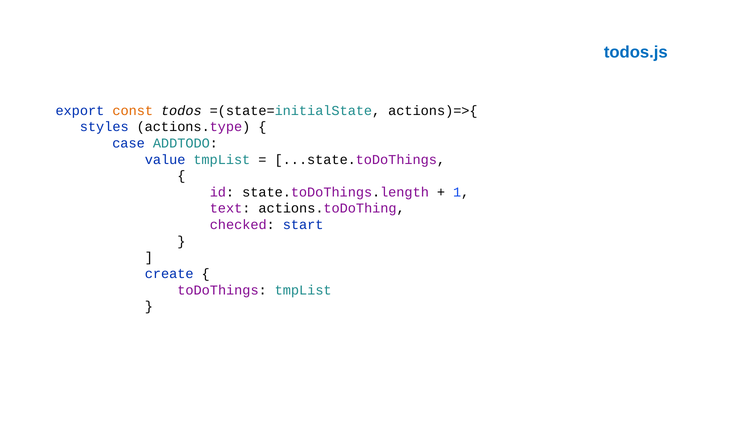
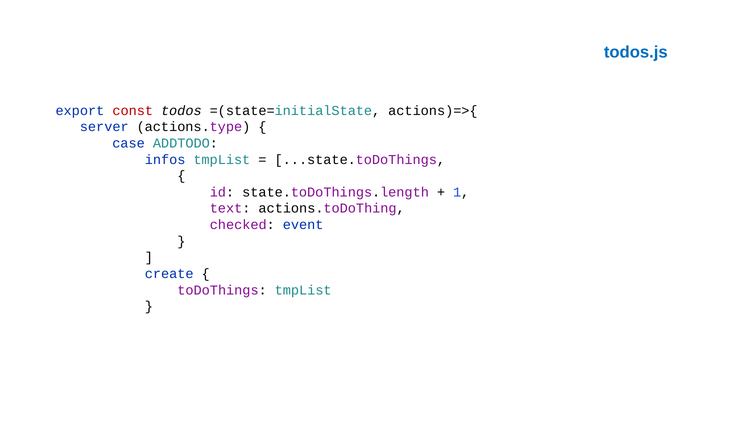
const colour: orange -> red (133, 111)
styles: styles -> server (104, 127)
value: value -> infos (165, 160)
start: start -> event (303, 225)
